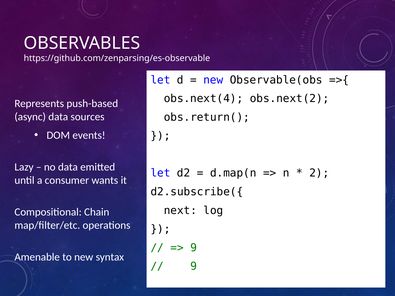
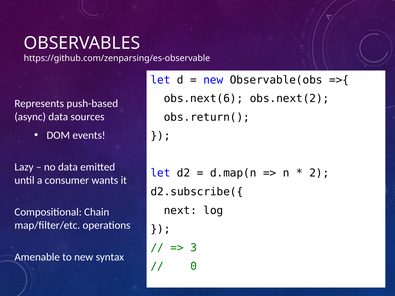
obs.next(4: obs.next(4 -> obs.next(6 (203, 99)
9: 9 -> 3 (194, 248)
9: 9 -> 0 (194, 267)
